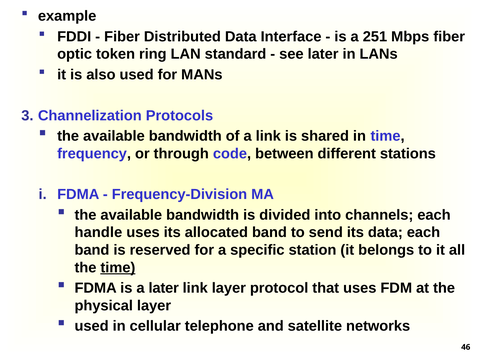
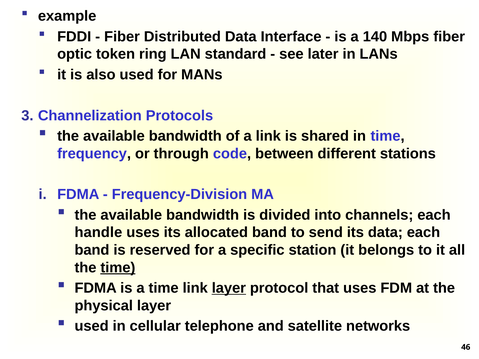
251: 251 -> 140 (375, 37)
a later: later -> time (164, 288)
layer underline: none -> present (229, 288)
